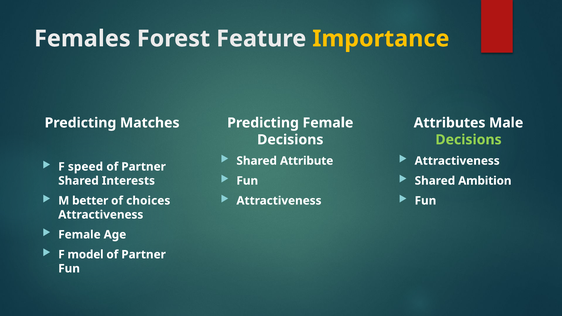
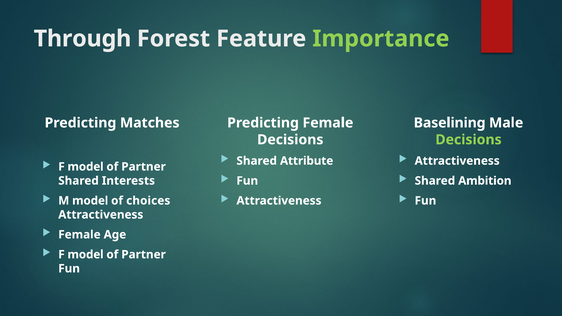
Females: Females -> Through (82, 39)
Importance colour: yellow -> light green (381, 39)
Attributes: Attributes -> Baselining (450, 123)
speed: speed -> model (86, 167)
M better: better -> model (90, 201)
